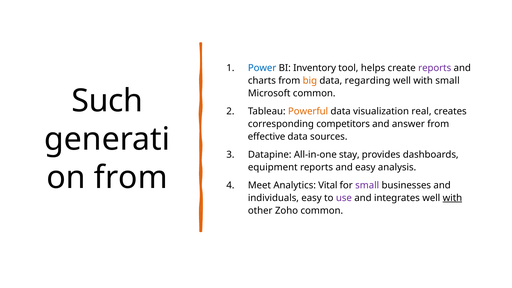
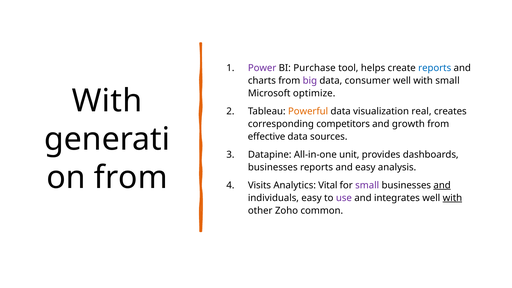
Power colour: blue -> purple (262, 68)
Inventory: Inventory -> Purchase (315, 68)
reports colour: purple -> blue (435, 68)
big colour: orange -> purple (310, 81)
regarding: regarding -> consumer (368, 81)
Microsoft common: common -> optimize (314, 93)
Such: Such -> With (107, 101)
answer: answer -> growth (408, 124)
stay: stay -> unit (349, 155)
equipment: equipment -> businesses (273, 167)
Meet: Meet -> Visits (259, 185)
and underline: none -> present (442, 185)
